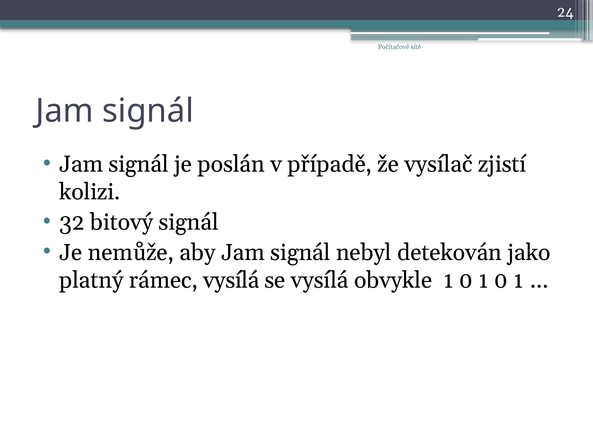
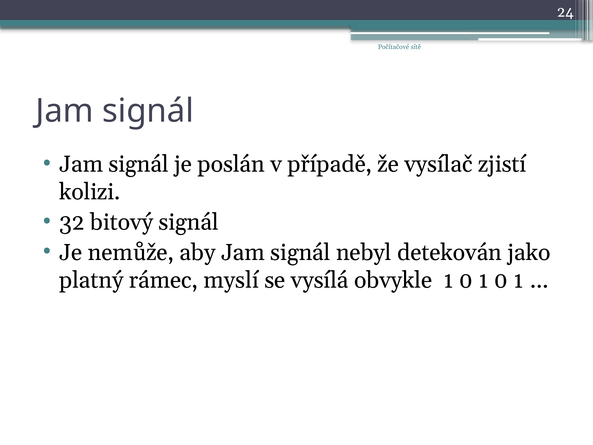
rámec vysílá: vysílá -> myslí (231, 280)
